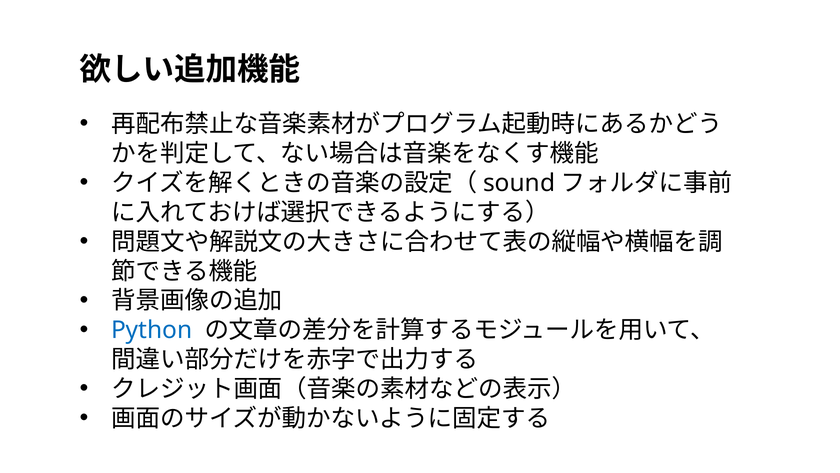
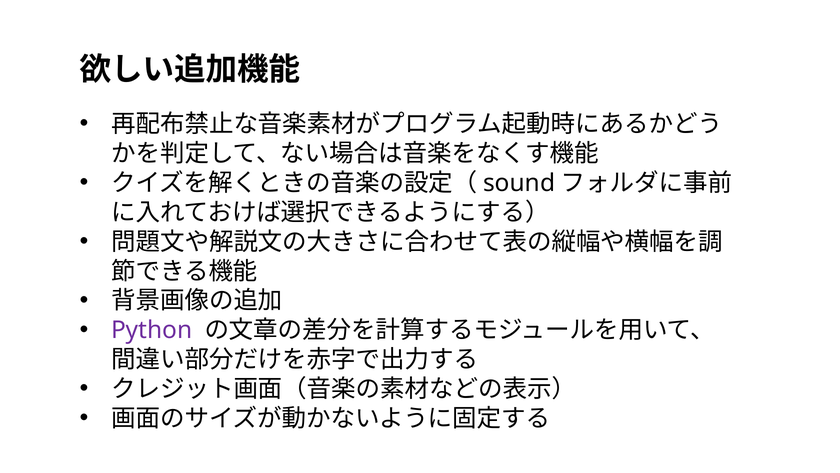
Python colour: blue -> purple (152, 330)
